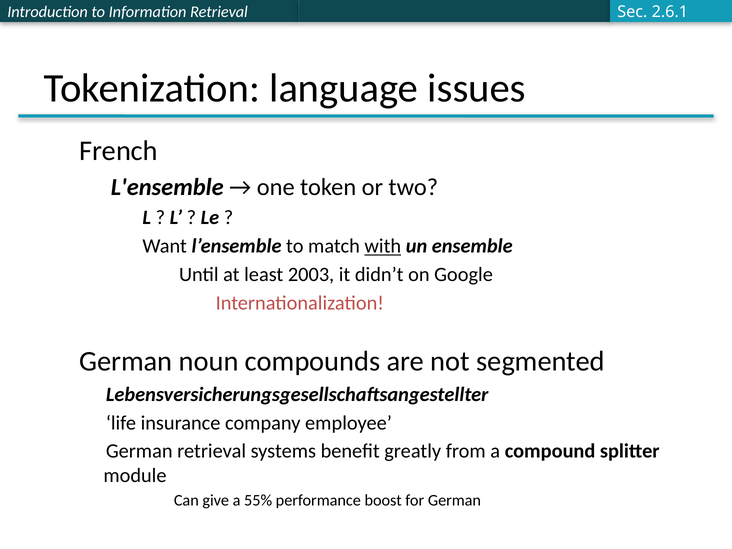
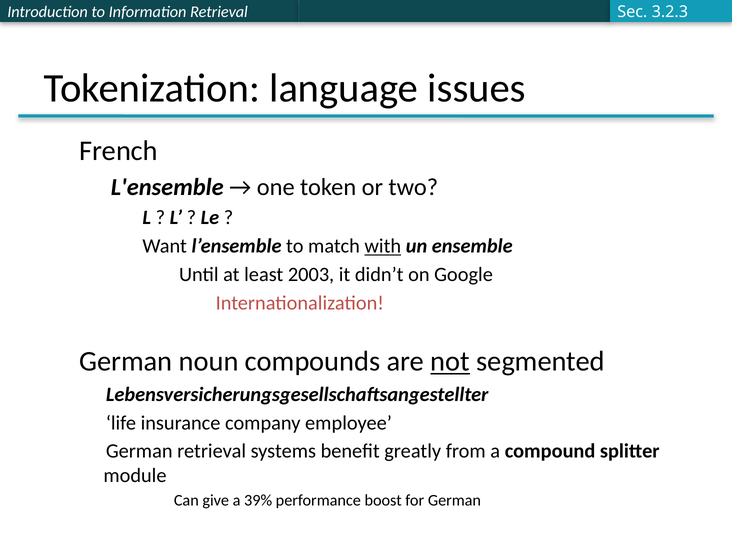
2.6.1: 2.6.1 -> 3.2.3 (670, 12)
not underline: none -> present (450, 362)
55%: 55% -> 39% (258, 501)
